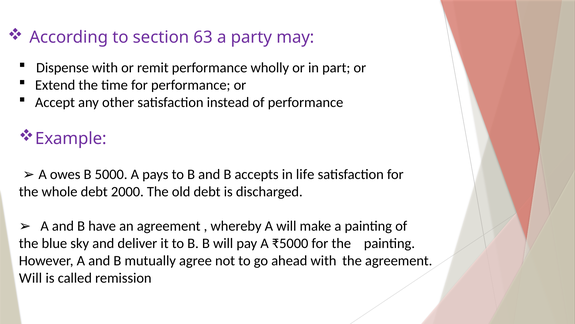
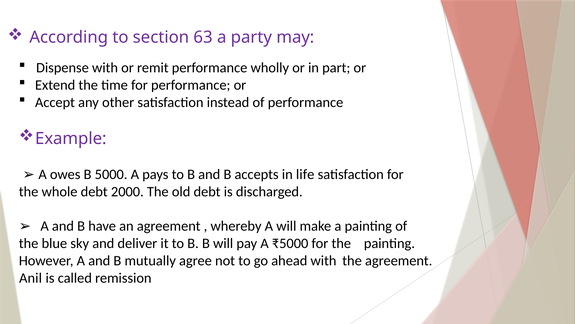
Will: Will -> Anil (31, 277)
